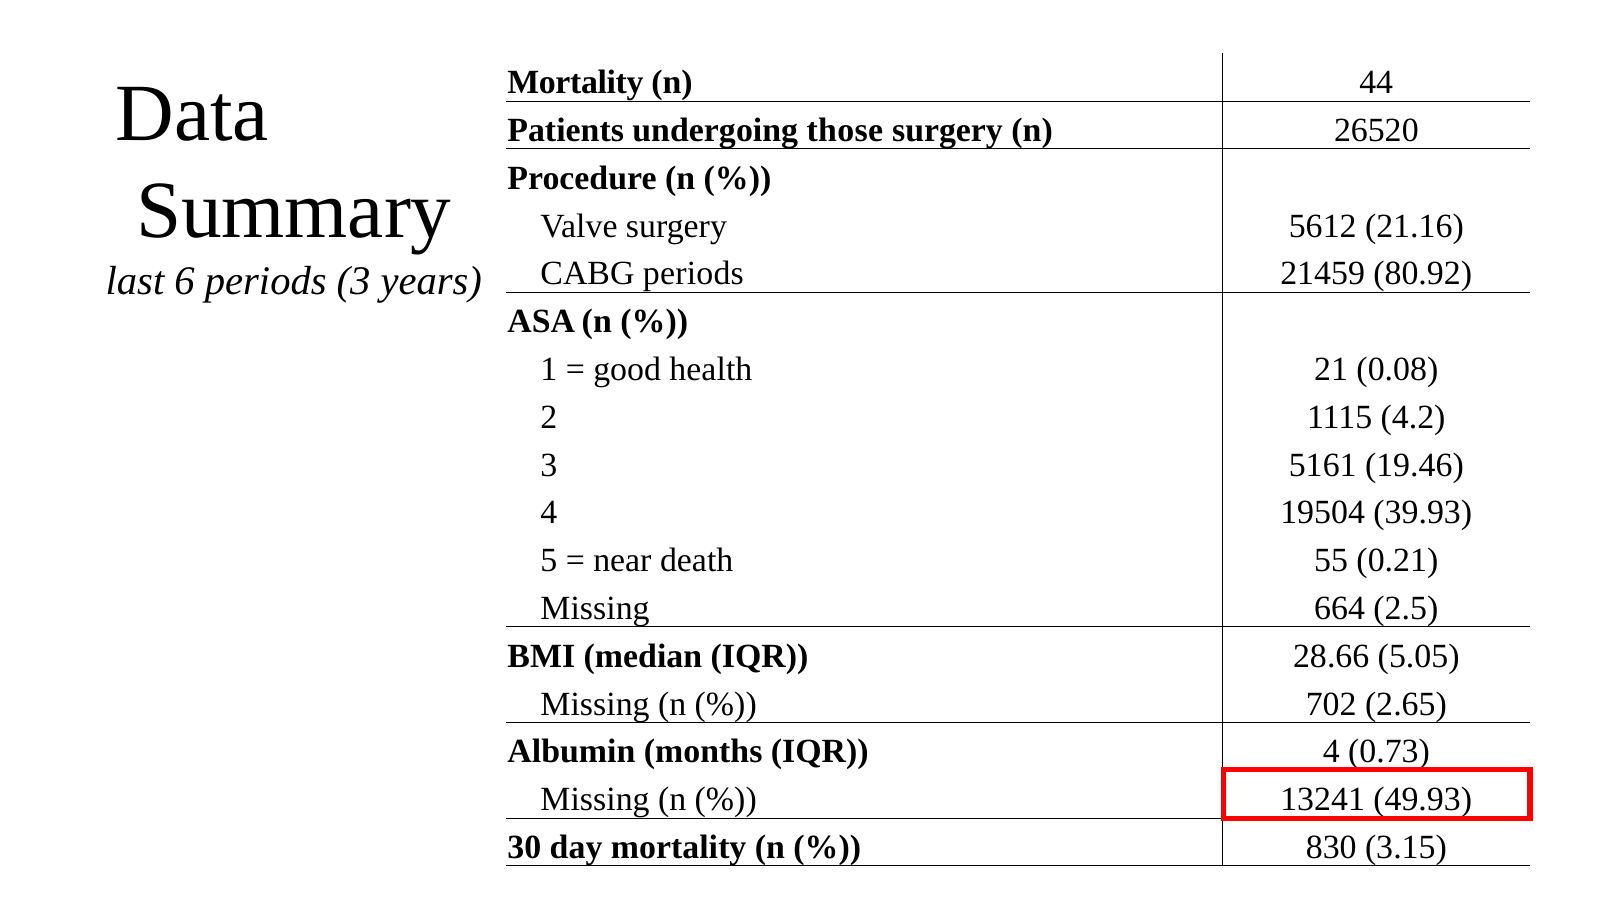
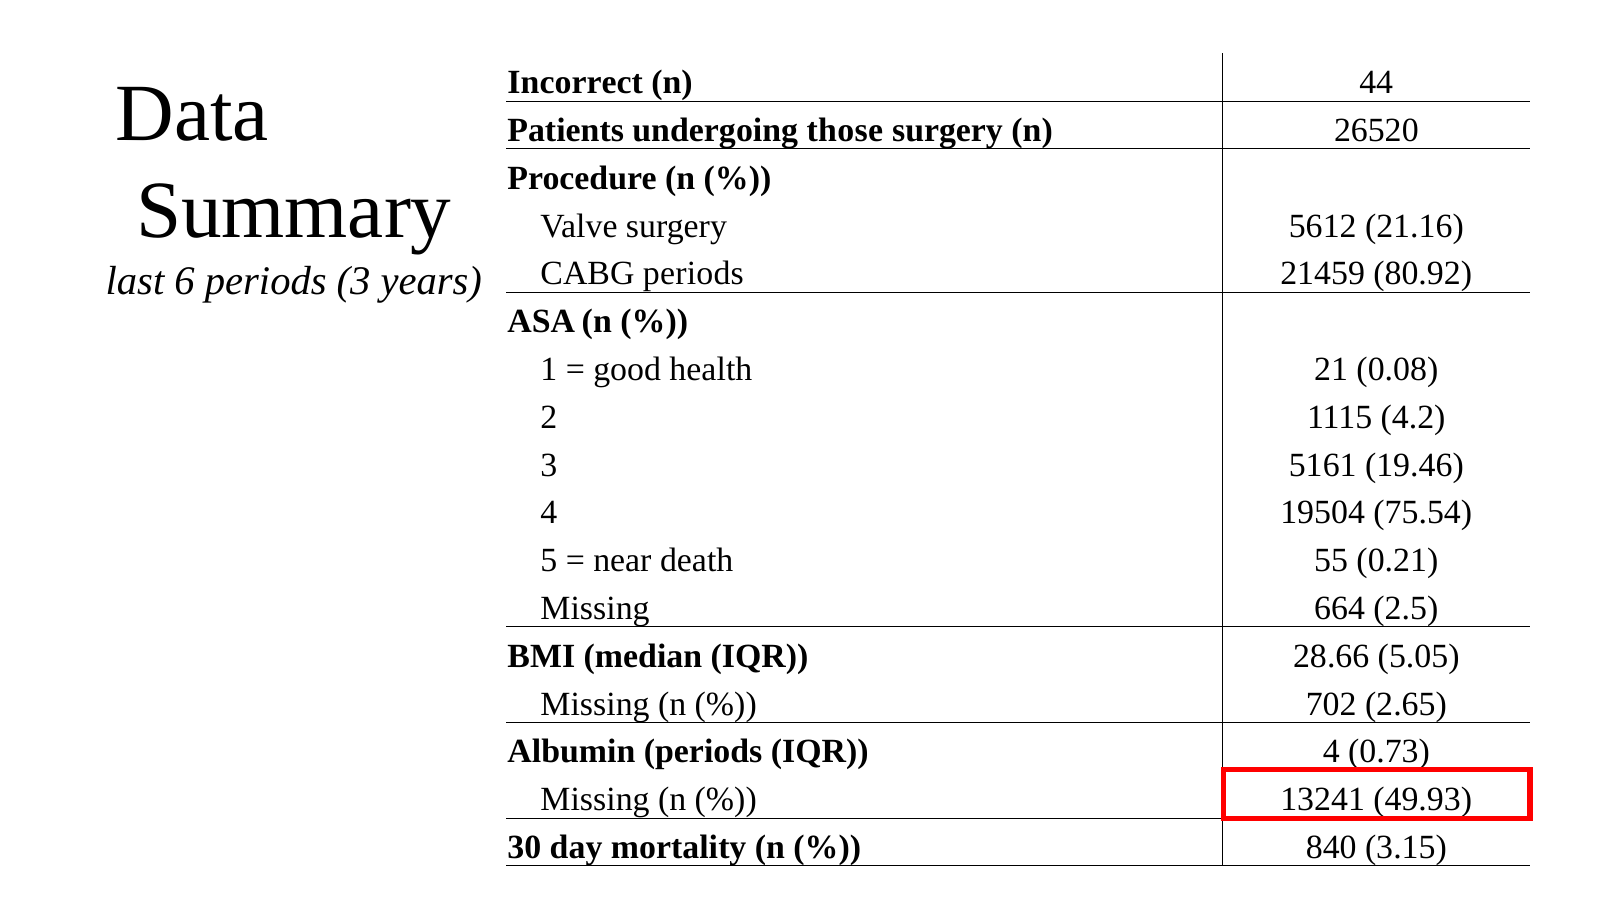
Mortality: Mortality -> Incorrect (575, 83)
39.93: 39.93 -> 75.54 (1423, 512)
Albumin months: months -> periods (703, 751)
830: 830 -> 840 (1331, 847)
